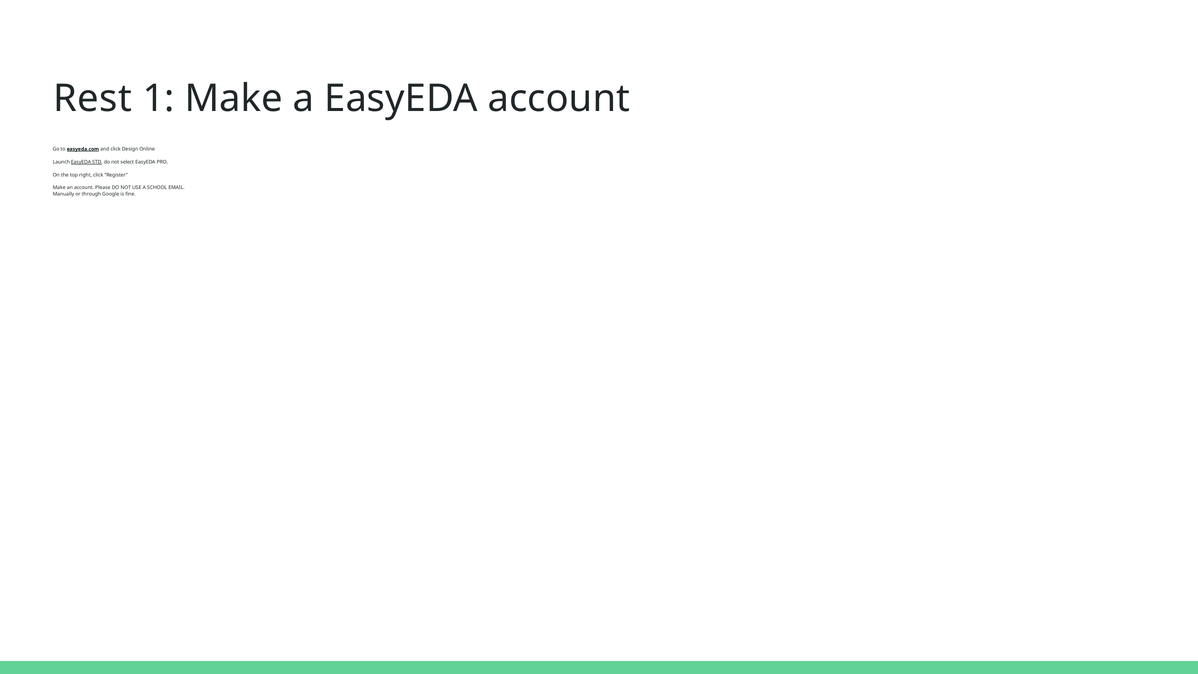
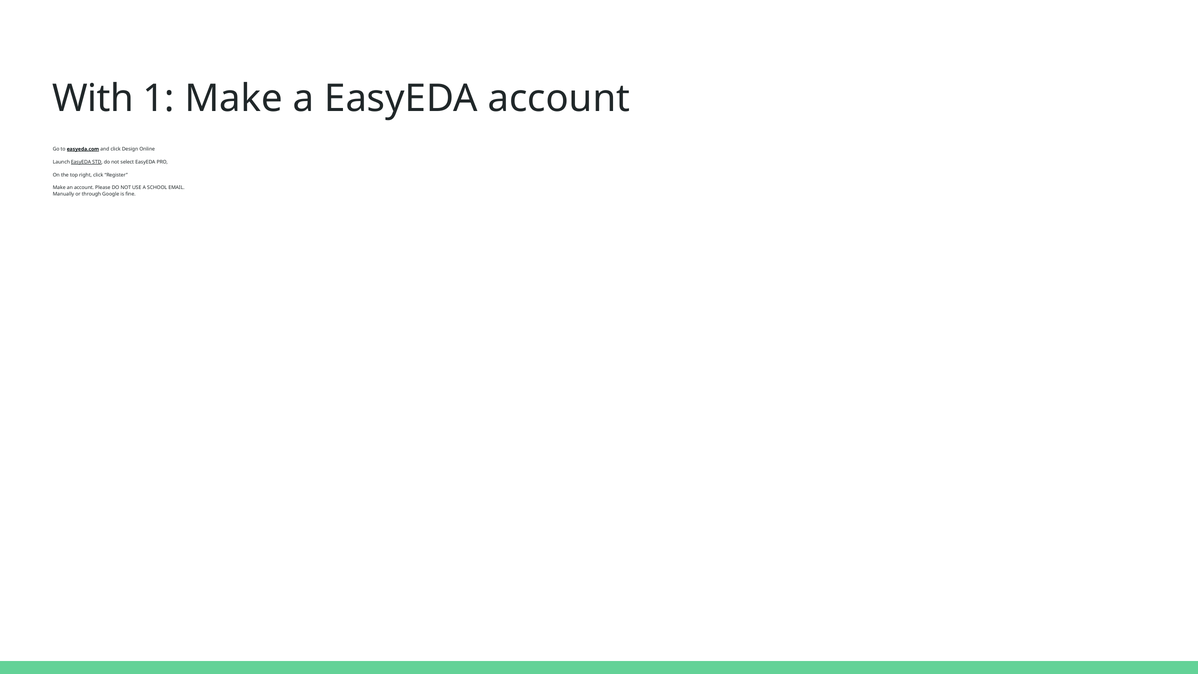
Rest: Rest -> With (93, 99)
